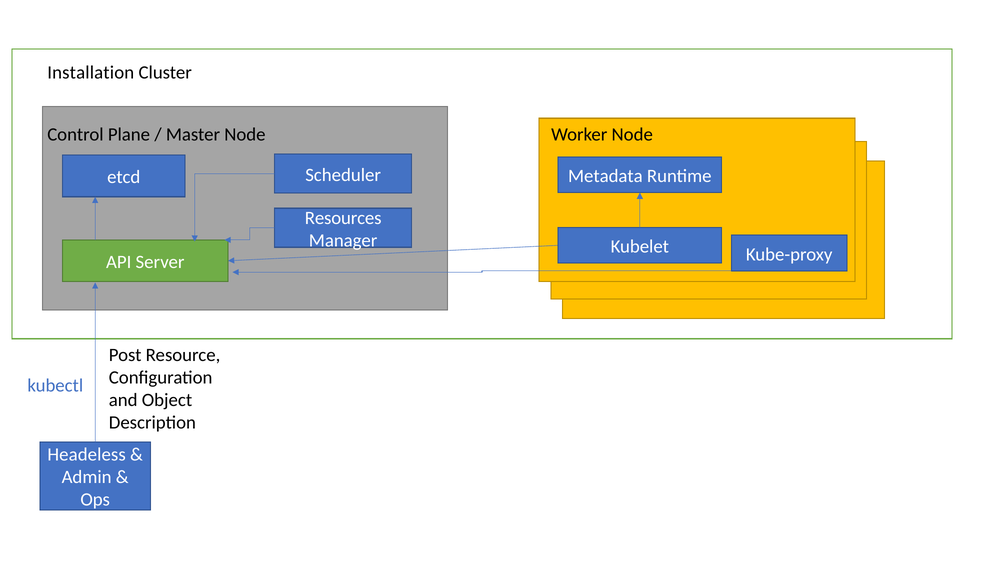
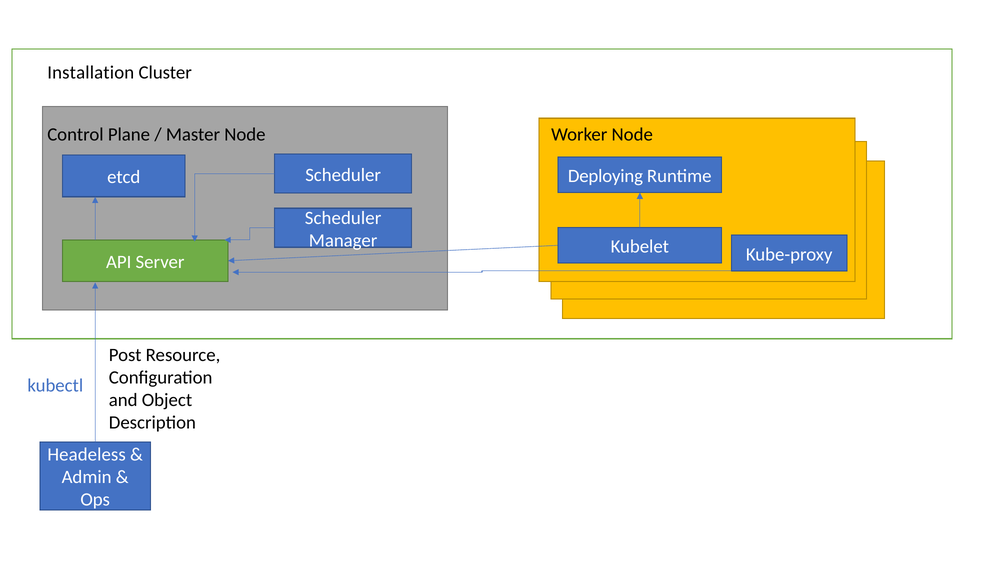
Metadata: Metadata -> Deploying (605, 176)
Resources: Resources -> Scheduler (343, 218)
